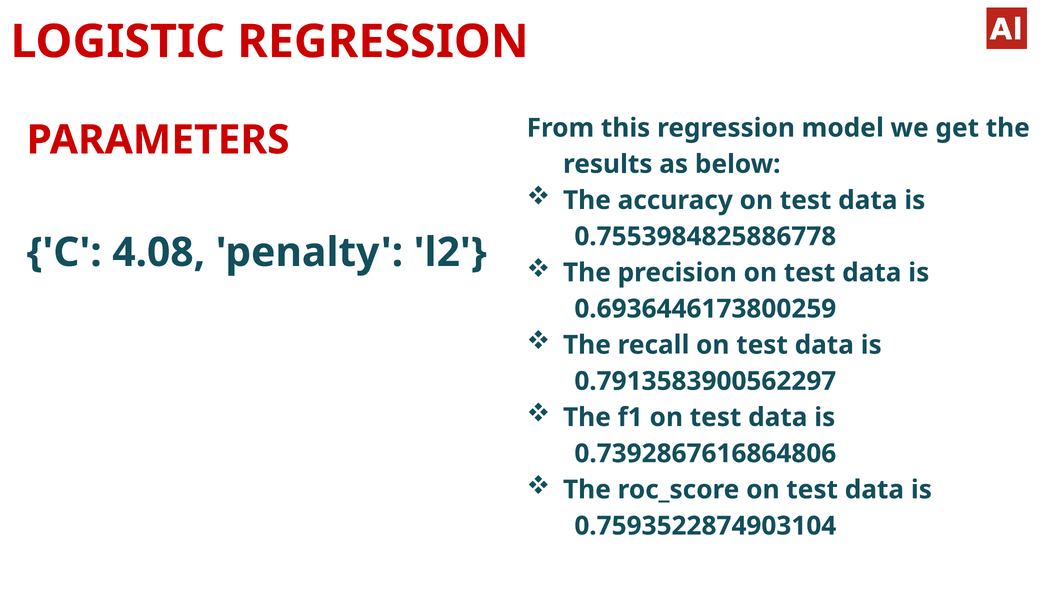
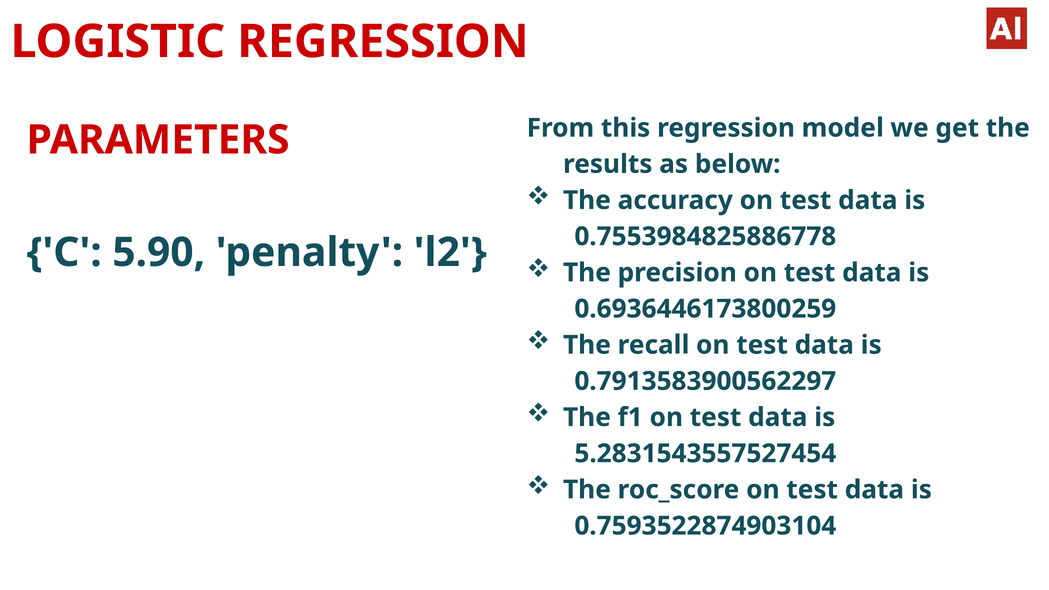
4.08: 4.08 -> 5.90 (159, 253)
0.7392867616864806: 0.7392867616864806 -> 5.2831543557527454 (705, 454)
